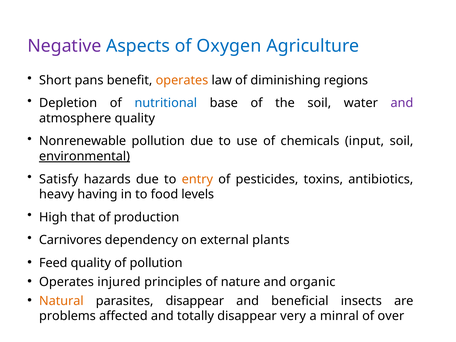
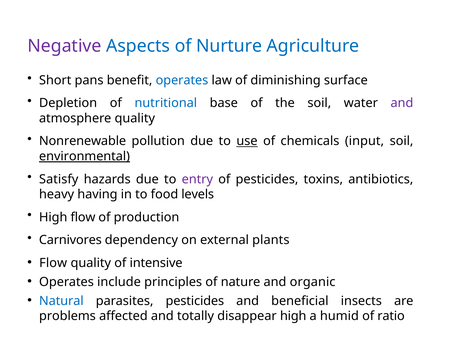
Oxygen: Oxygen -> Nurture (229, 46)
operates colour: orange -> blue (182, 80)
regions: regions -> surface (346, 80)
use underline: none -> present (247, 141)
entry colour: orange -> purple (197, 179)
High that: that -> flow (83, 217)
Feed: Feed -> Flow (53, 263)
of pollution: pollution -> intensive (156, 263)
injured: injured -> include (119, 282)
Natural colour: orange -> blue (61, 301)
parasites disappear: disappear -> pesticides (195, 301)
disappear very: very -> high (293, 316)
minral: minral -> humid (339, 316)
over: over -> ratio (391, 316)
